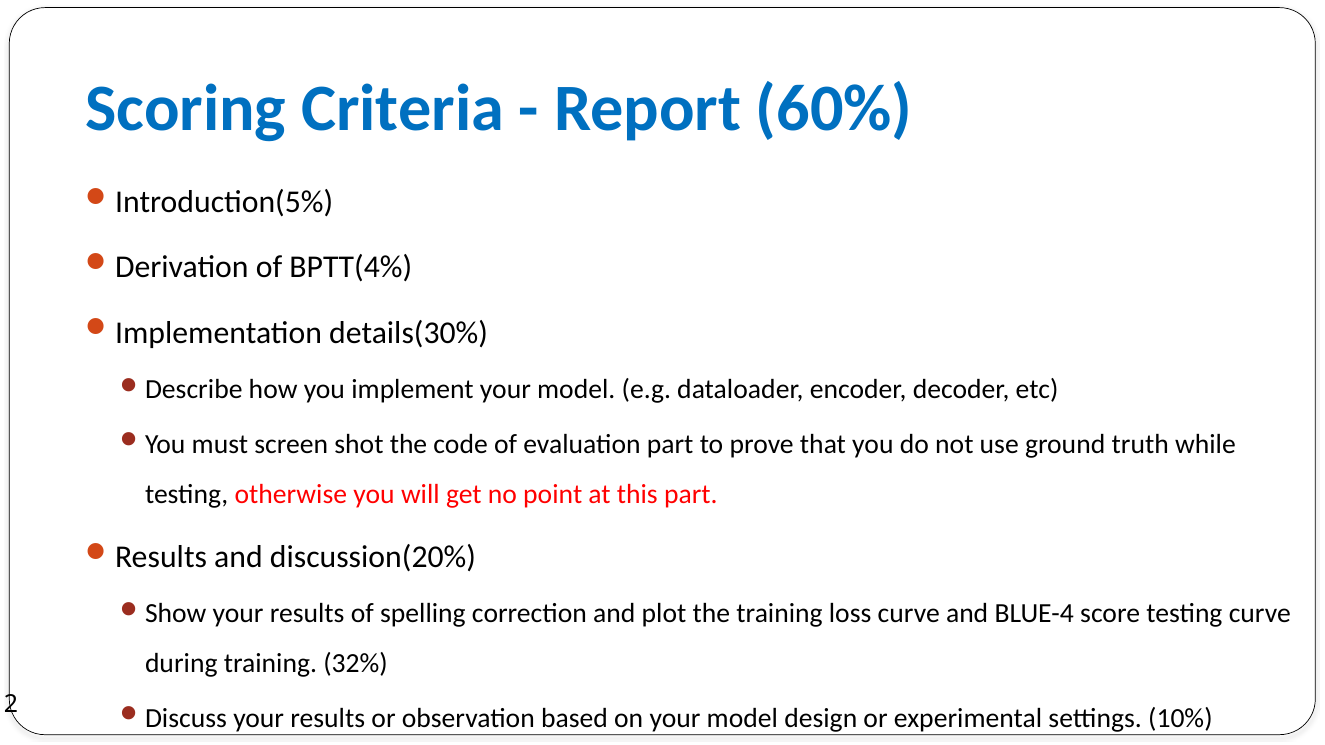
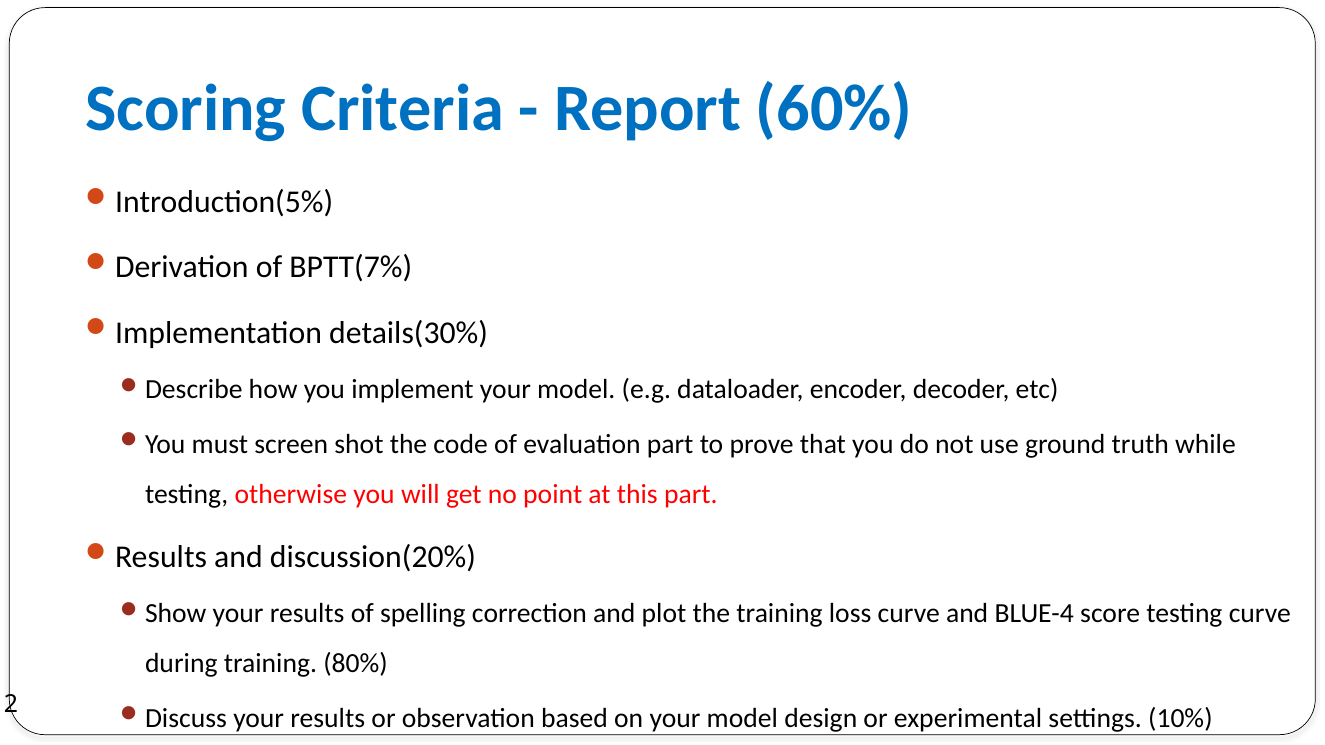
BPTT(4%: BPTT(4% -> BPTT(7% (351, 268)
32%: 32% -> 80% (356, 664)
